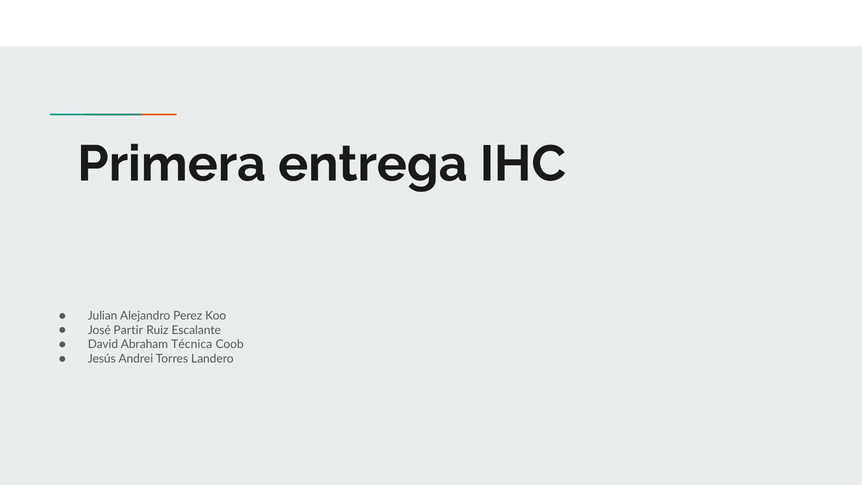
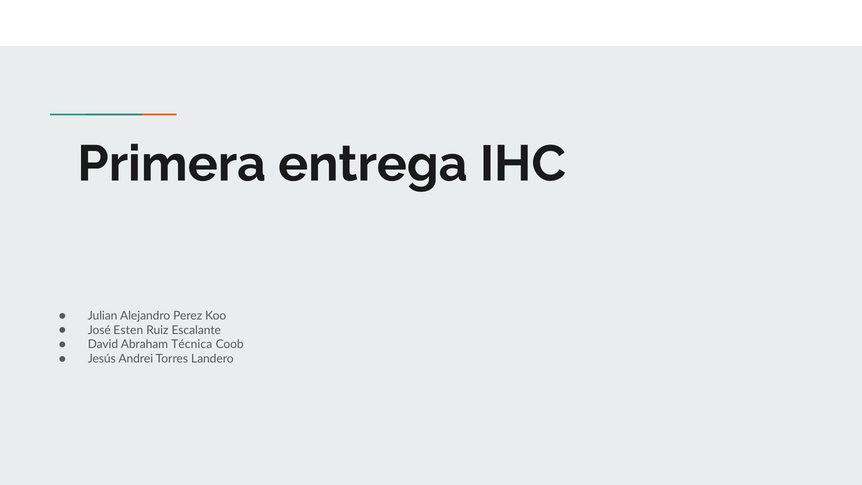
Partir: Partir -> Esten (128, 330)
